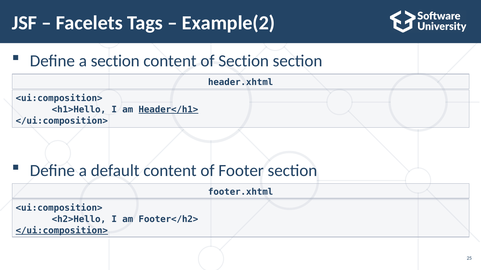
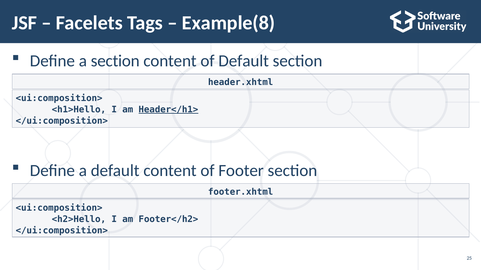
Example(2: Example(2 -> Example(8 (229, 23)
of Section: Section -> Default (244, 61)
</ui:composition> underline: present -> none (62, 231)
